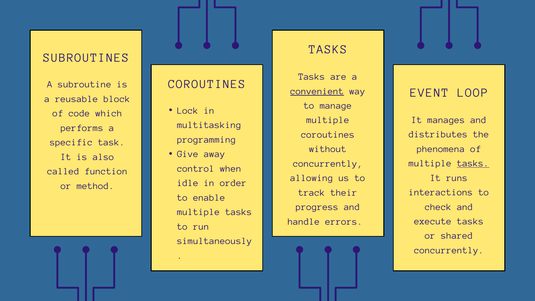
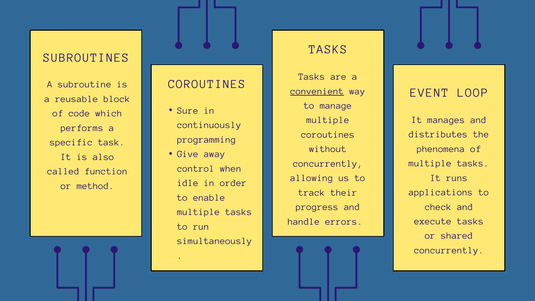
Lock: Lock -> Sure (188, 111)
multitasking: multitasking -> continuously (209, 125)
tasks underline: present -> none (473, 163)
interactions: interactions -> applications (441, 192)
